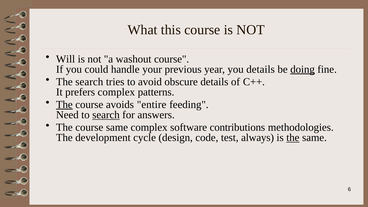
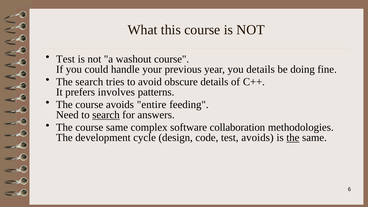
Will: Will -> Test (65, 59)
doing underline: present -> none (303, 69)
prefers complex: complex -> involves (116, 92)
The underline: present -> none (64, 105)
contributions: contributions -> collaboration (237, 127)
test always: always -> avoids (257, 138)
